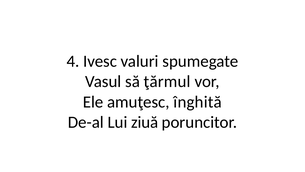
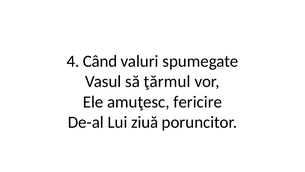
Ivesc: Ivesc -> Când (100, 61)
înghită: înghită -> fericire (198, 102)
